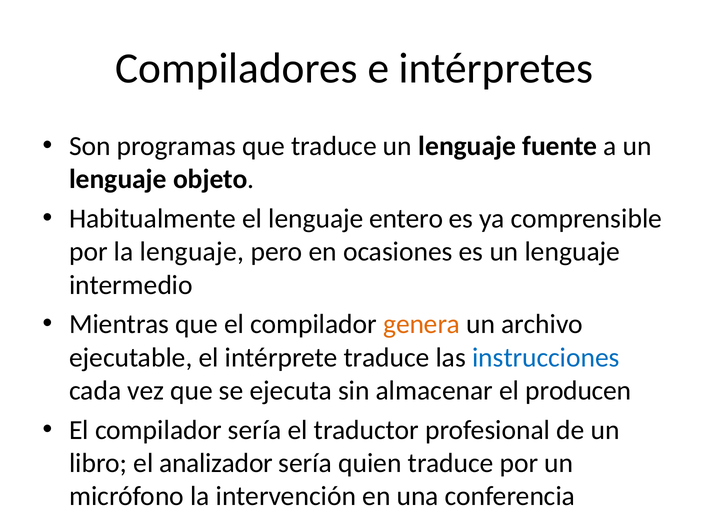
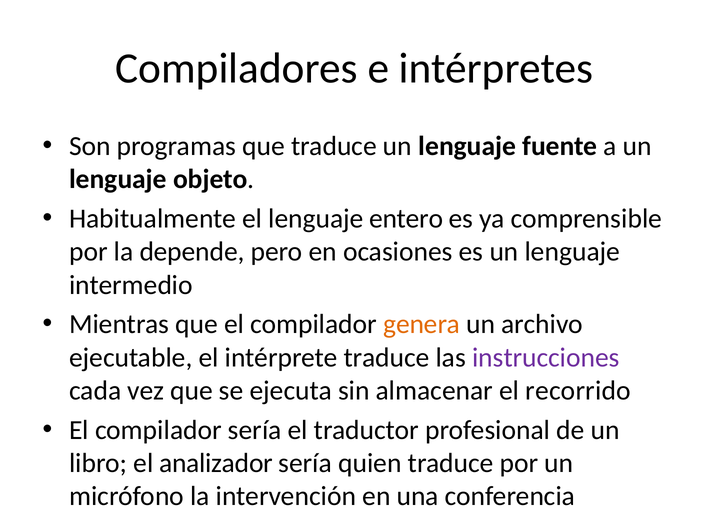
la lenguaje: lenguaje -> depende (192, 252)
instrucciones colour: blue -> purple (546, 357)
producen: producen -> recorrido (578, 390)
